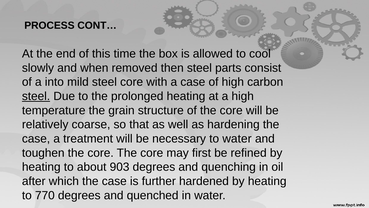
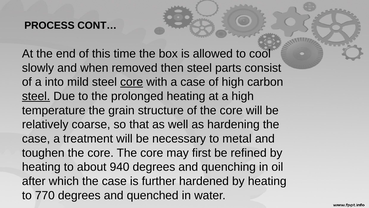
core underline: none -> present (132, 82)
to water: water -> metal (237, 138)
903: 903 -> 940 (120, 167)
